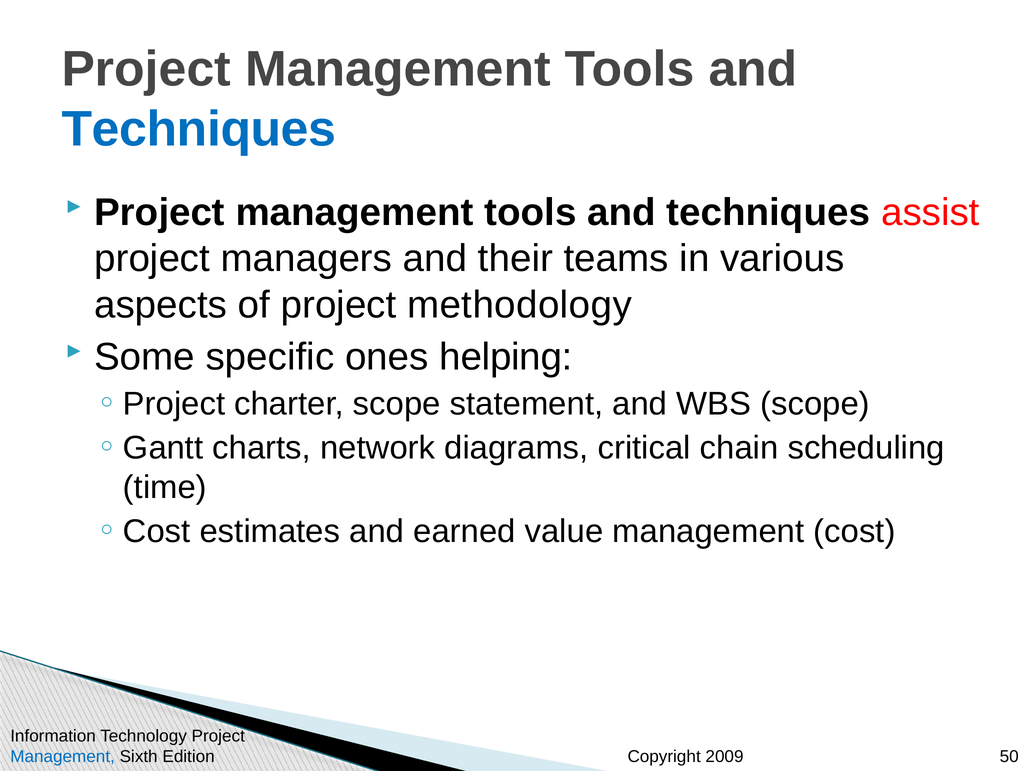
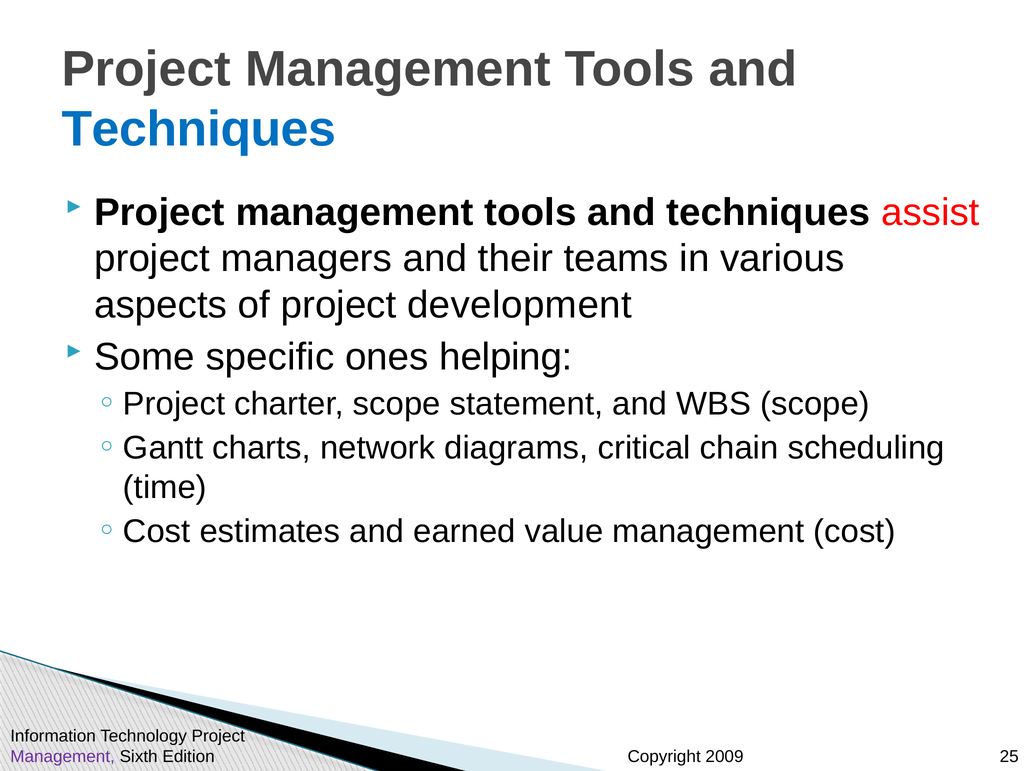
methodology: methodology -> development (520, 305)
Management colour: blue -> purple (63, 757)
50: 50 -> 25 (1009, 757)
